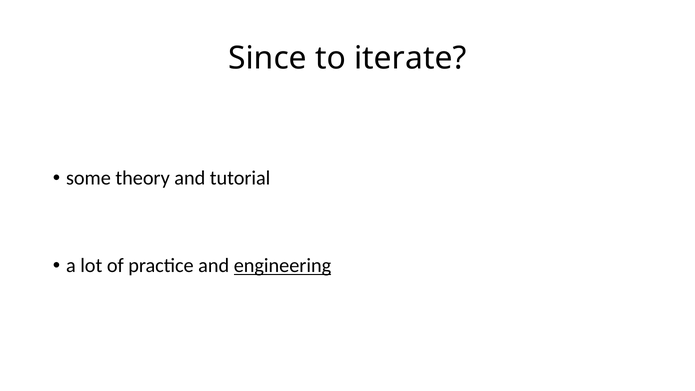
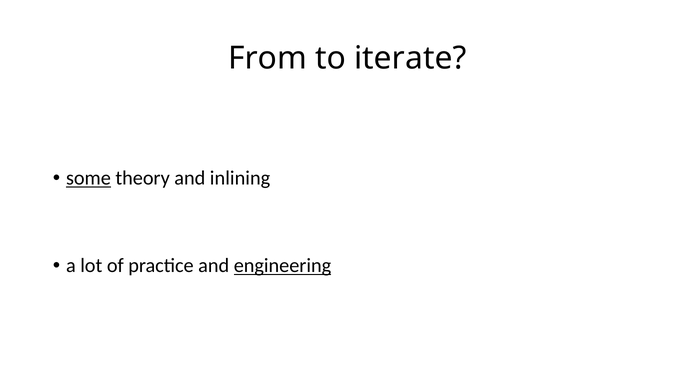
Since: Since -> From (268, 58)
some underline: none -> present (88, 178)
tutorial: tutorial -> inlining (240, 178)
